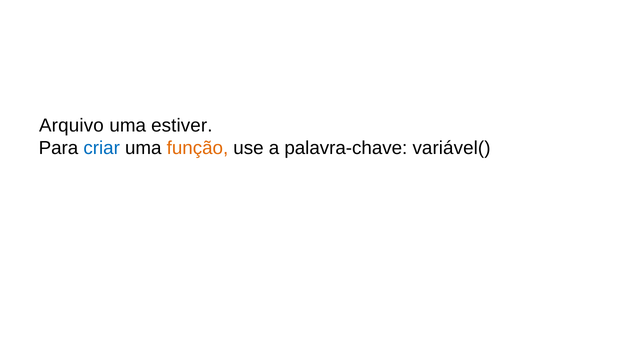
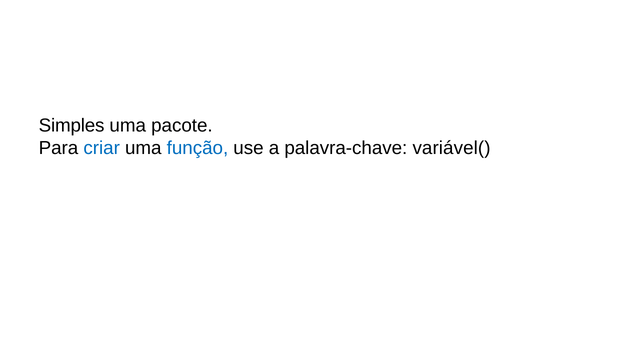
Arquivo: Arquivo -> Simples (72, 126)
estiver: estiver -> pacote (182, 126)
função colour: orange -> blue (197, 148)
